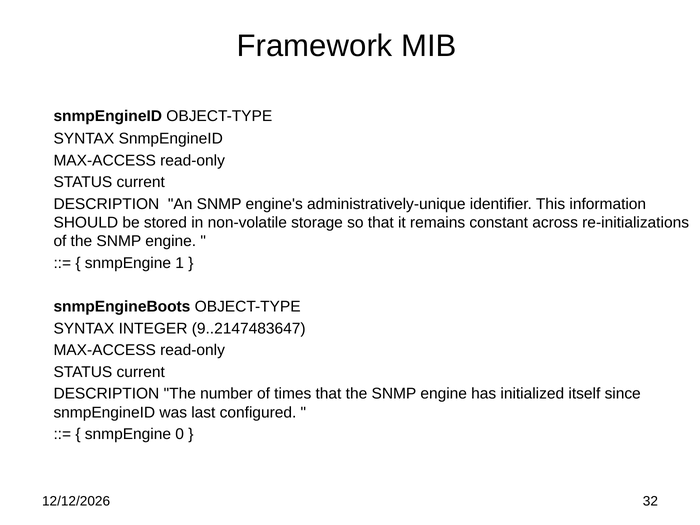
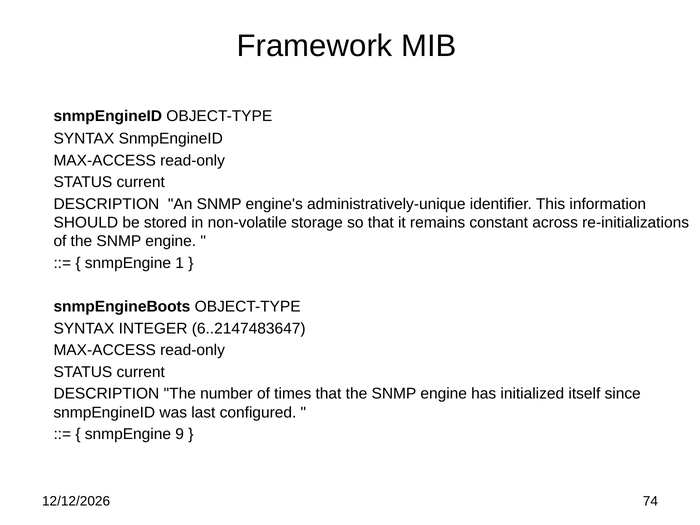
9..2147483647: 9..2147483647 -> 6..2147483647 (249, 328)
0: 0 -> 9 (180, 434)
32: 32 -> 74 (650, 501)
